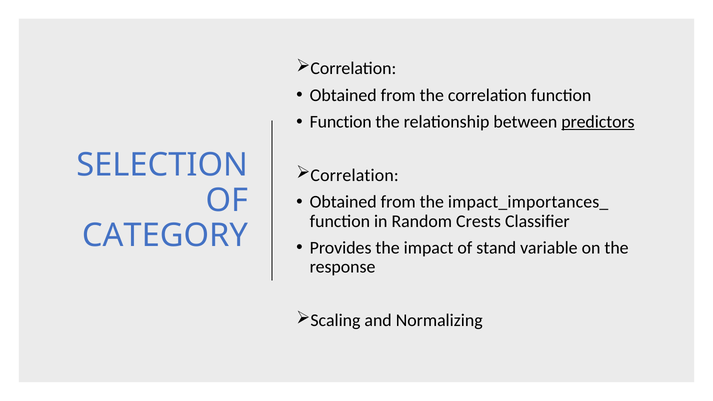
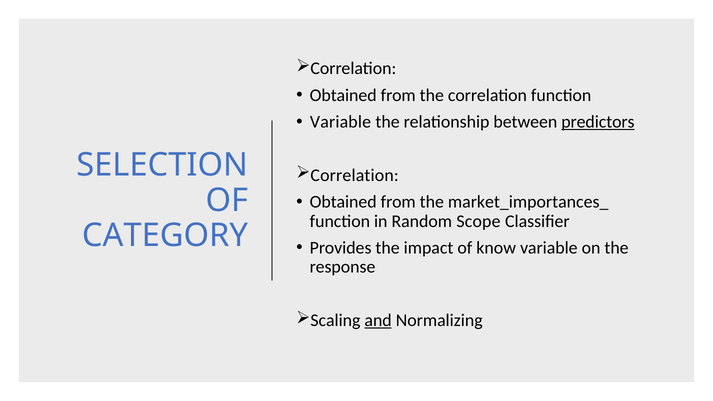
Function: Function -> Variable (341, 122)
impact_importances_: impact_importances_ -> market_importances_ (528, 202)
Crests: Crests -> Scope (478, 221)
stand: stand -> know (496, 248)
and underline: none -> present (378, 320)
